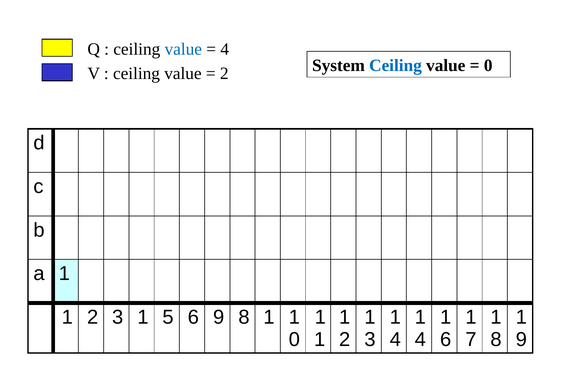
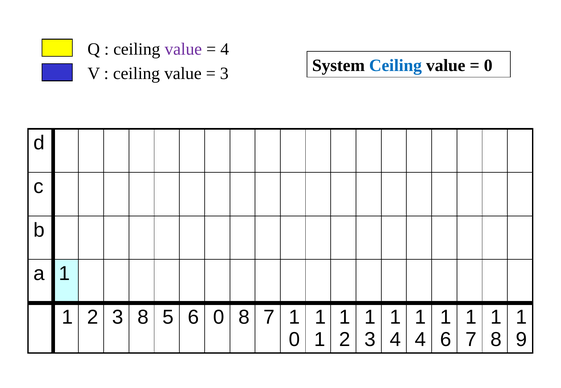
value colour: blue -> purple (183, 49)
2: 2 -> 3 (224, 74)
2 3 1: 1 -> 8 (143, 318)
6 9: 9 -> 0 (219, 318)
1: 1 -> 7 (269, 318)
